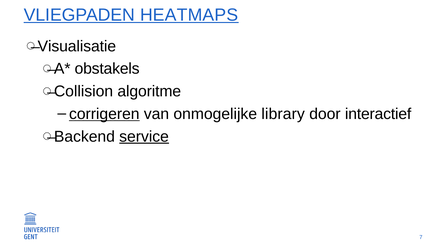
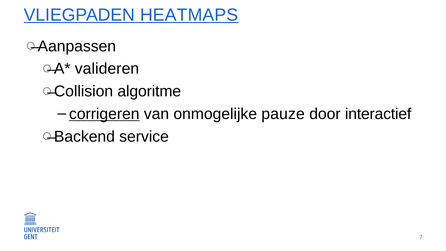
Visualisatie: Visualisatie -> Aanpassen (77, 46)
obstakels: obstakels -> valideren (107, 69)
library: library -> pauze (283, 114)
service underline: present -> none (144, 136)
